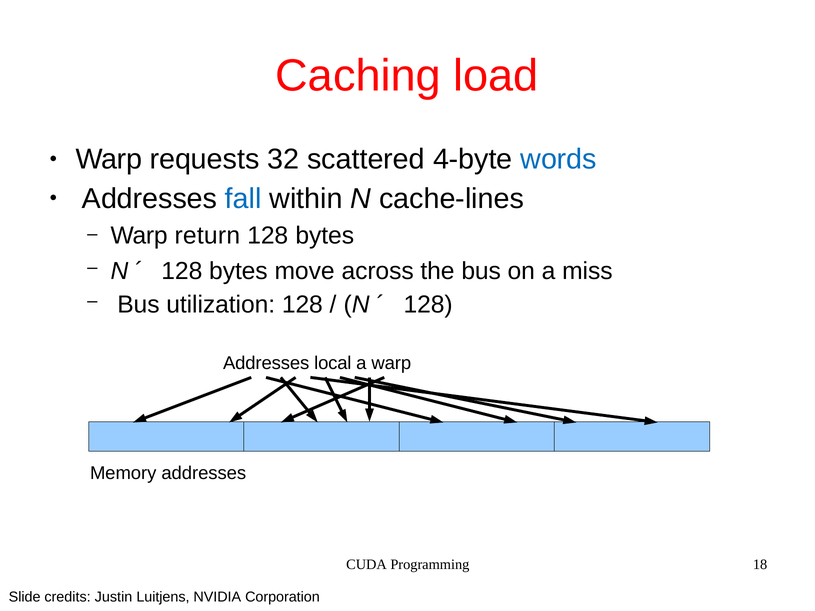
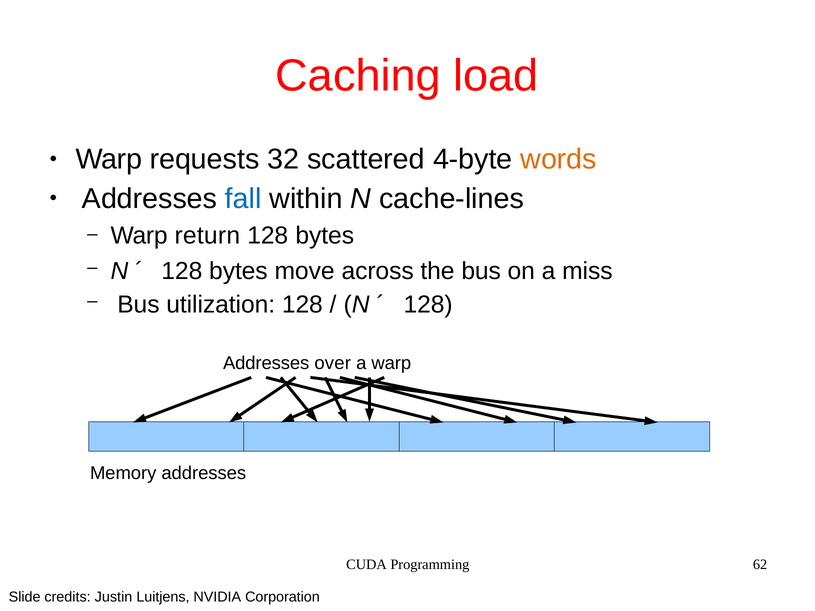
words colour: blue -> orange (559, 159)
local: local -> over (333, 363)
18: 18 -> 62 (760, 565)
